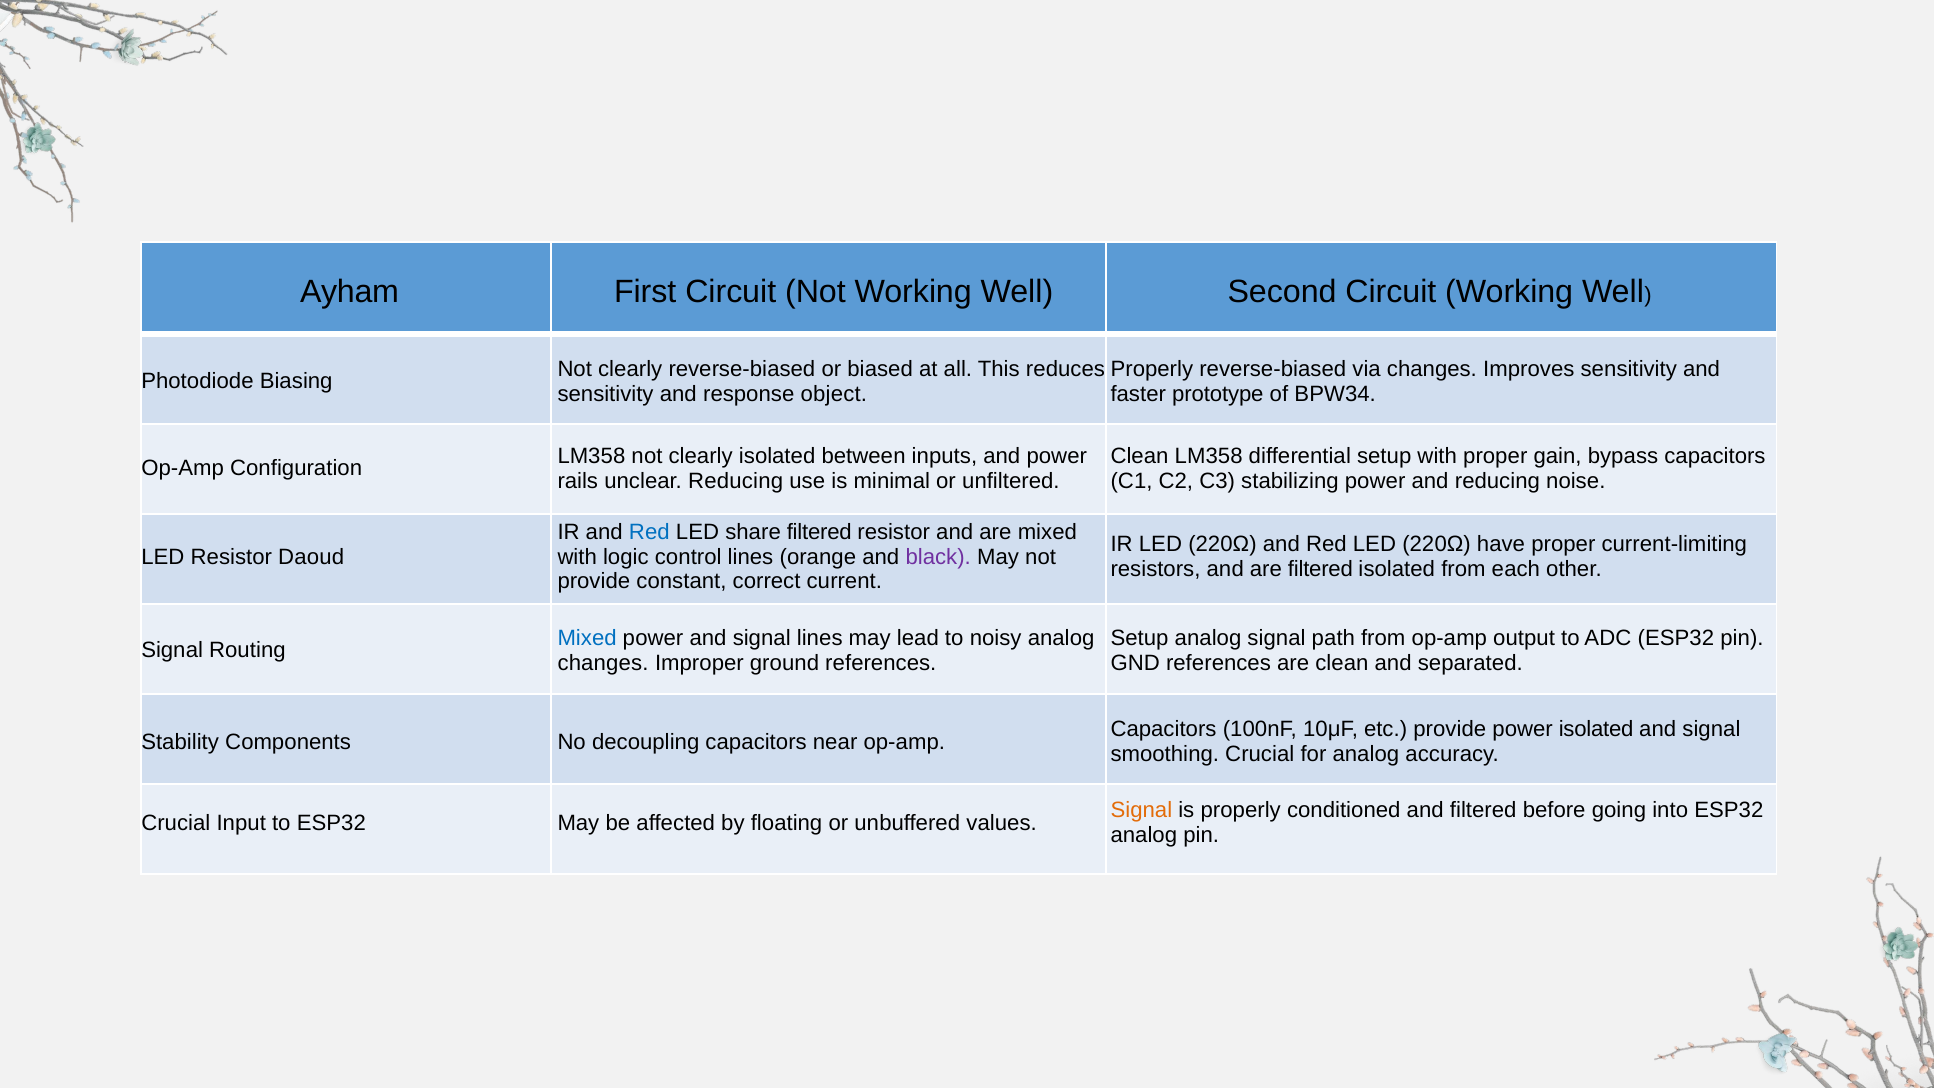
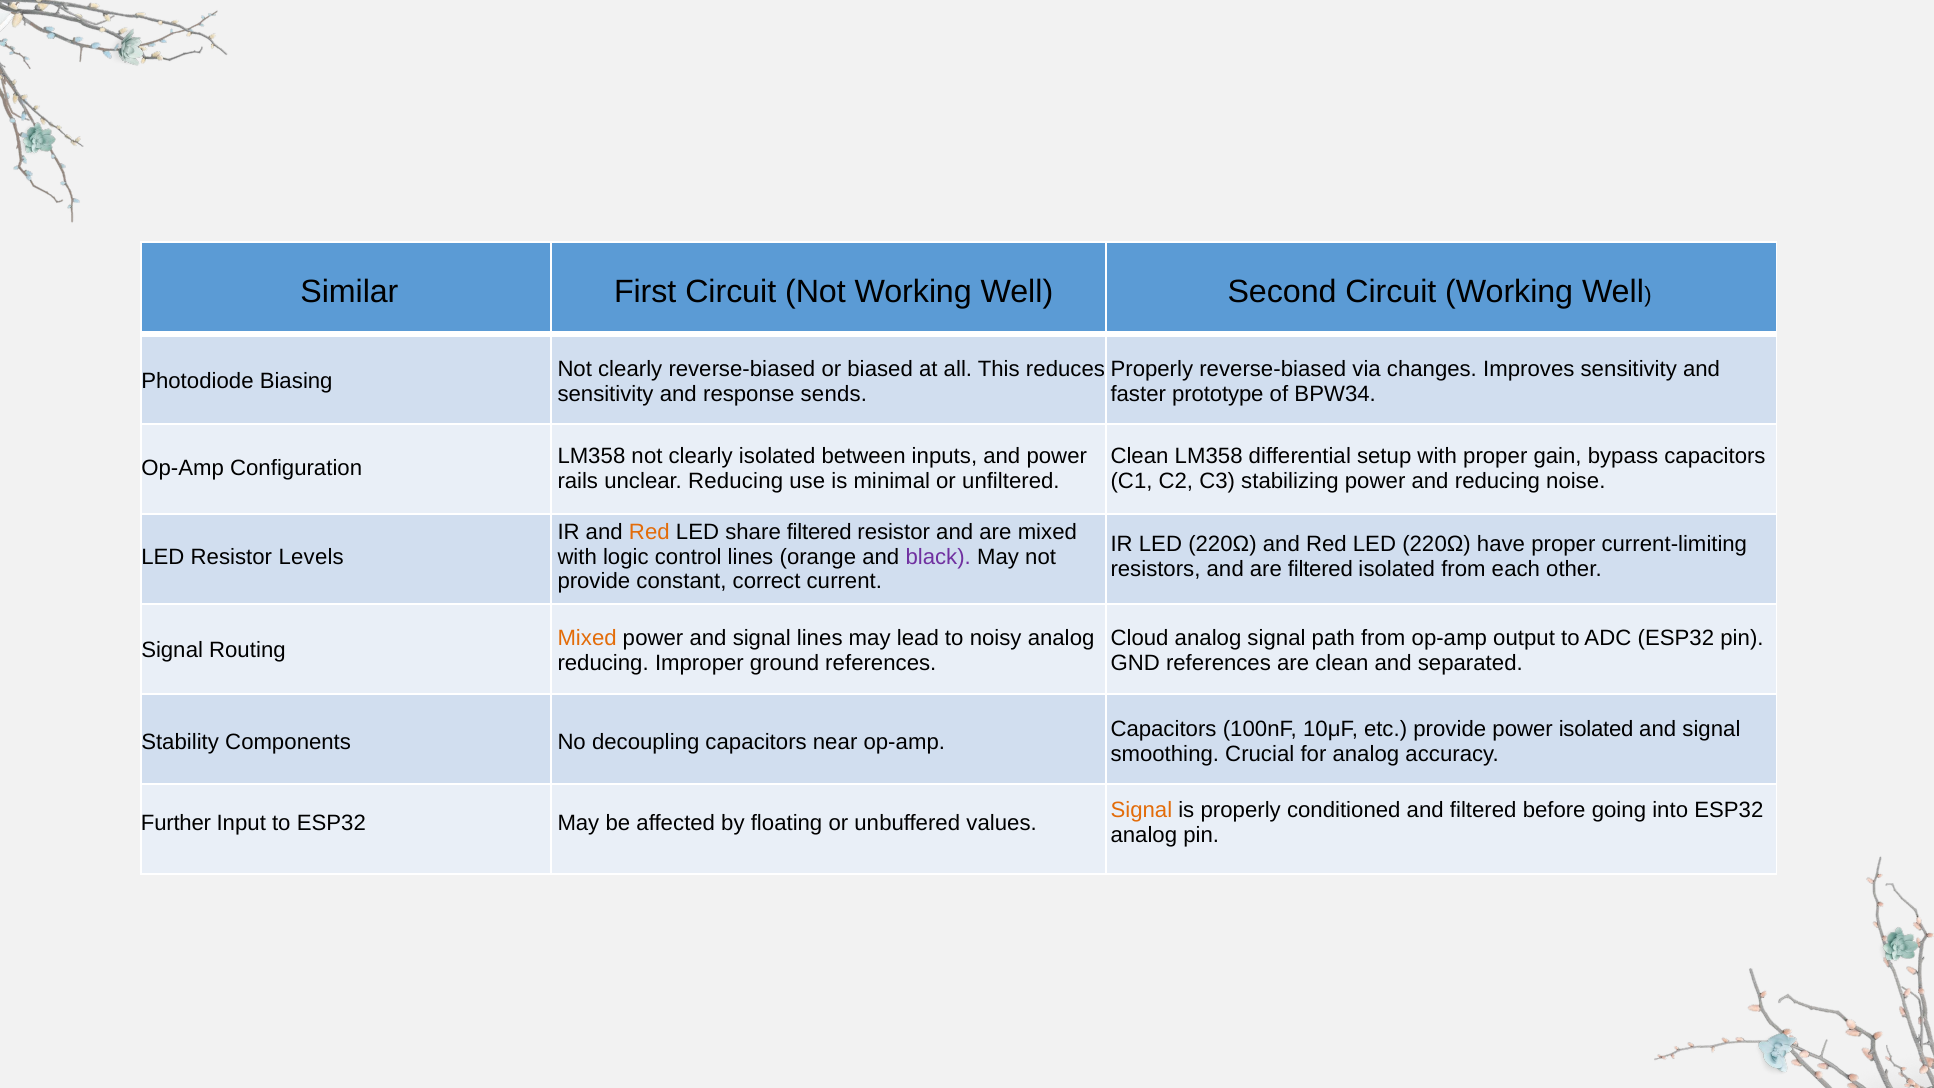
Ayham: Ayham -> Similar (349, 291)
object: object -> sends (834, 394)
Red colour: blue -> orange (649, 532)
Daoud: Daoud -> Levels (311, 557)
Mixed colour: blue -> orange (587, 638)
Setup: Setup -> Cloud (1140, 638)
changes: changes -> reducing (603, 663)
Crucial: Crucial -> Further (176, 823)
